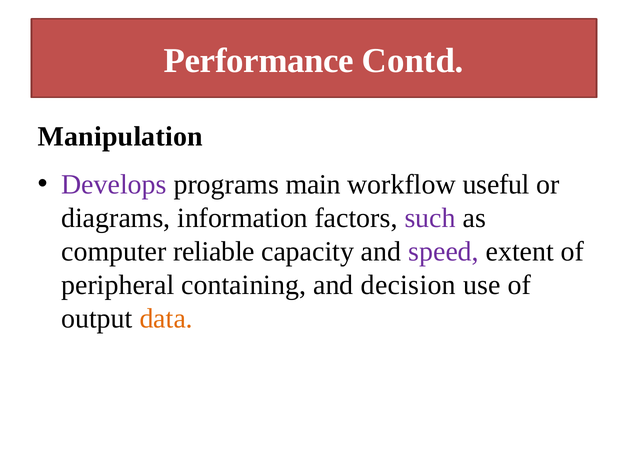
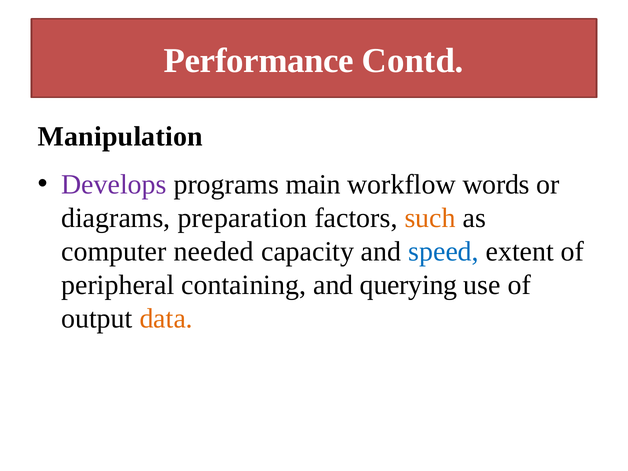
useful: useful -> words (496, 185)
information: information -> preparation (242, 218)
such colour: purple -> orange (430, 218)
reliable: reliable -> needed (214, 252)
speed colour: purple -> blue (444, 252)
decision: decision -> querying (409, 285)
